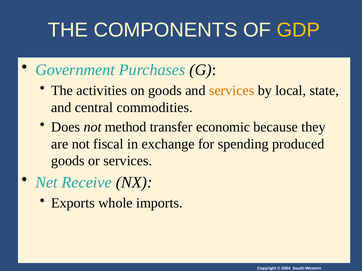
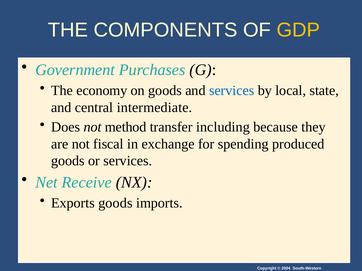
activities: activities -> economy (102, 91)
services colour: orange -> blue (232, 91)
commodities: commodities -> intermediate (155, 108)
economic: economic -> including (223, 127)
Exports whole: whole -> goods (115, 203)
